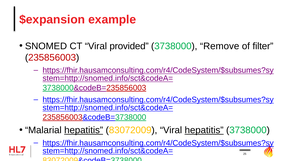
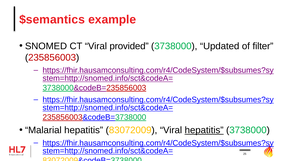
$expansion: $expansion -> $semantics (52, 20)
Remove: Remove -> Updated (220, 46)
hepatitis underline: present -> none (84, 131)
